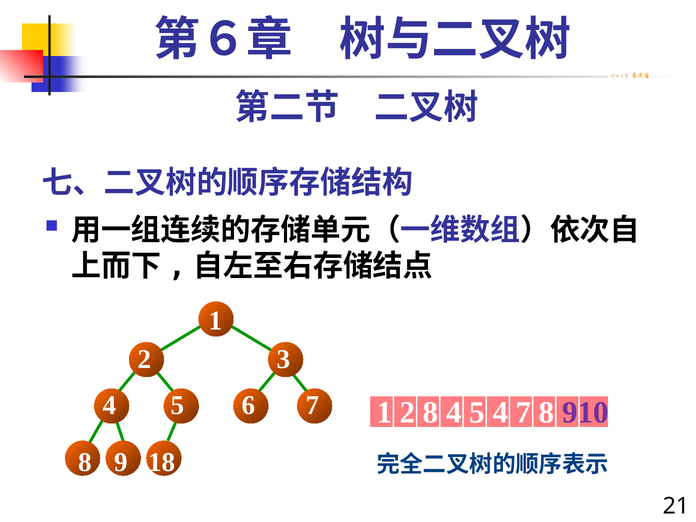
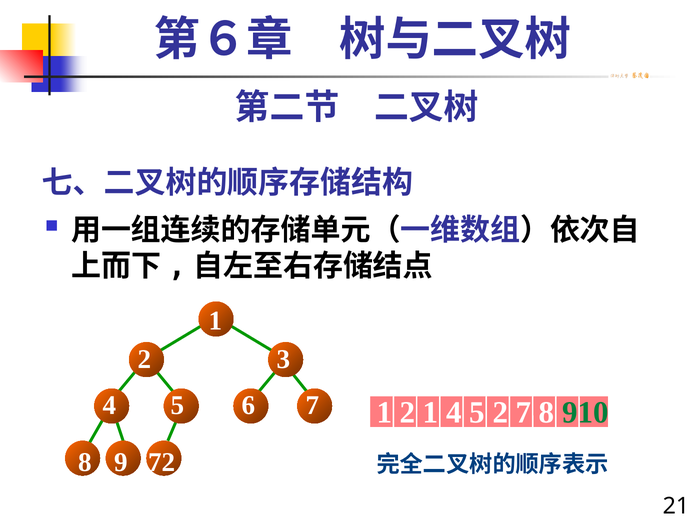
2 8: 8 -> 1 (431, 413)
5 4: 4 -> 2 (500, 413)
910 colour: purple -> green (585, 413)
18: 18 -> 72 (162, 462)
